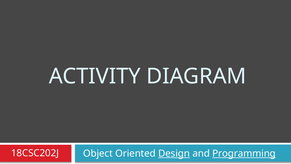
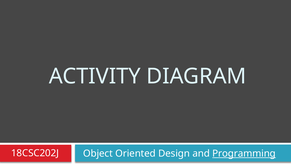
Design underline: present -> none (174, 153)
